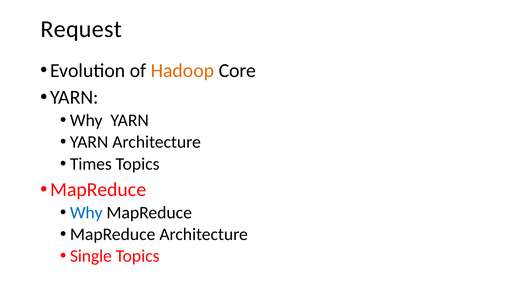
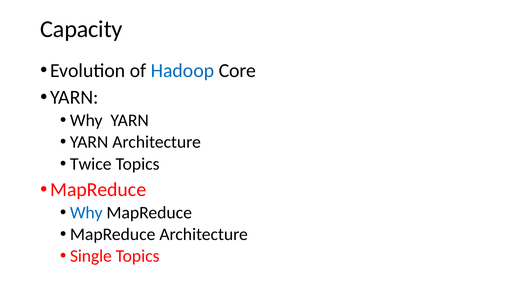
Request: Request -> Capacity (81, 29)
Hadoop colour: orange -> blue (182, 70)
Times: Times -> Twice (91, 164)
